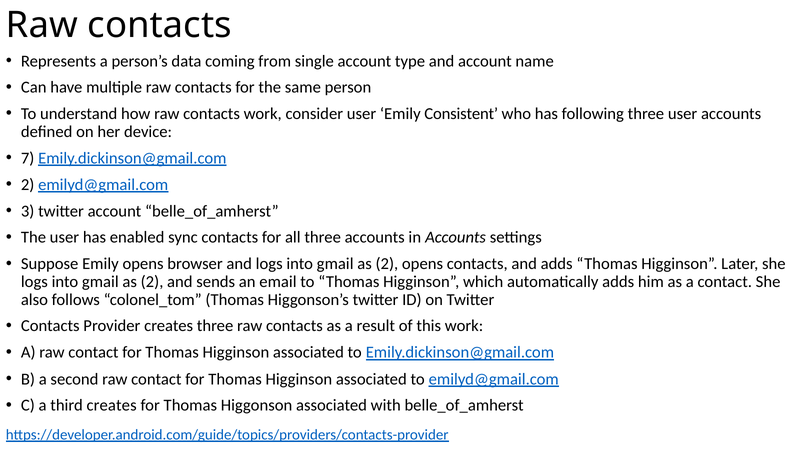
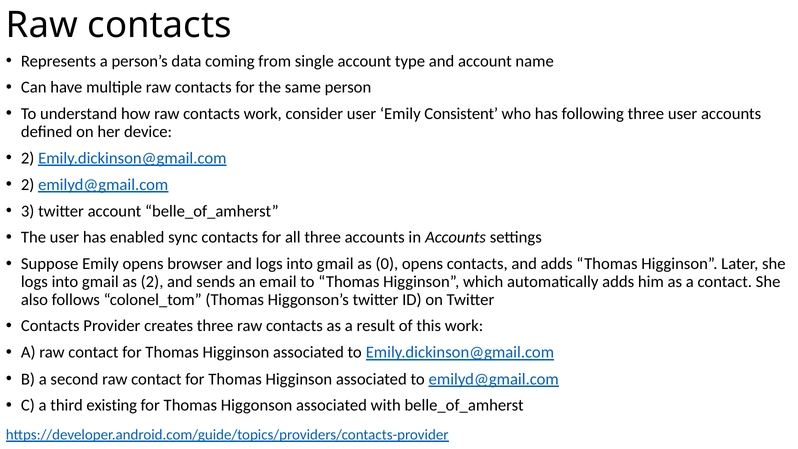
7: 7 -> 2 (28, 158)
2: 2 -> 0 (387, 264)
third creates: creates -> existing (112, 405)
